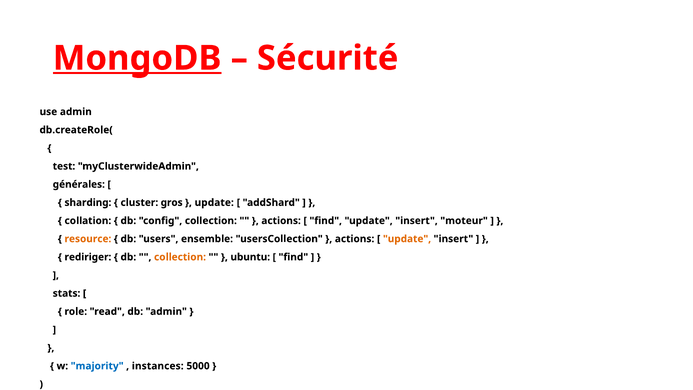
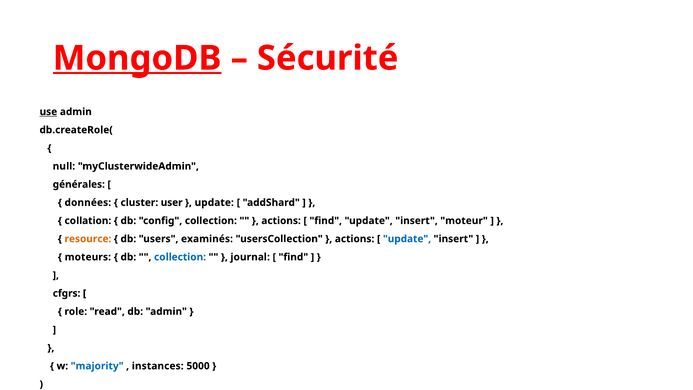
use underline: none -> present (48, 112)
test: test -> null (64, 166)
sharding: sharding -> données (88, 202)
gros: gros -> user (172, 202)
ensemble: ensemble -> examinés (207, 239)
update colour: orange -> blue (407, 239)
rediriger: rediriger -> moteurs (88, 257)
collection colour: orange -> blue (180, 257)
ubuntu: ubuntu -> journal (250, 257)
stats: stats -> cfgrs (67, 293)
